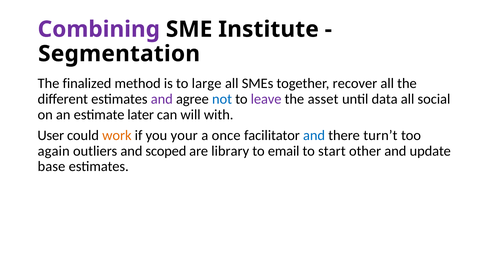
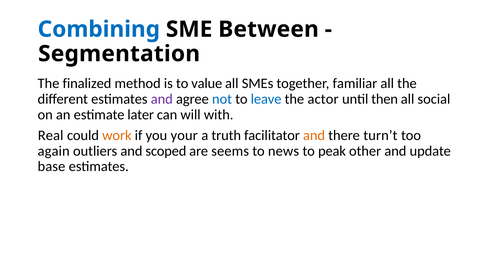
Combining colour: purple -> blue (99, 29)
Institute: Institute -> Between (268, 29)
large: large -> value (207, 84)
recover: recover -> familiar (355, 84)
leave colour: purple -> blue (266, 99)
asset: asset -> actor (323, 99)
data: data -> then (385, 99)
User: User -> Real (51, 135)
once: once -> truth (226, 135)
and colour: blue -> orange (314, 135)
library: library -> seems (230, 151)
email: email -> news (284, 151)
start: start -> peak (332, 151)
